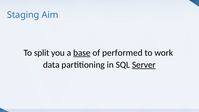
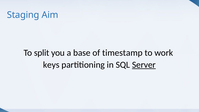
base underline: present -> none (82, 53)
performed: performed -> timestamp (122, 53)
data: data -> keys (51, 65)
